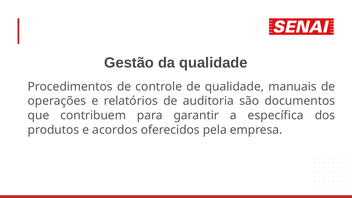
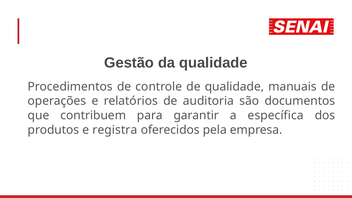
acordos: acordos -> registra (115, 130)
